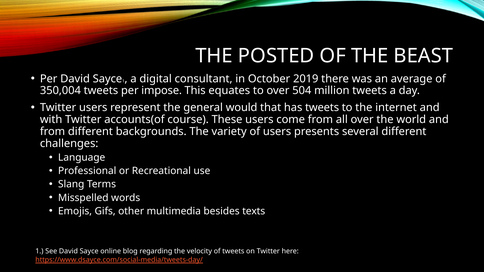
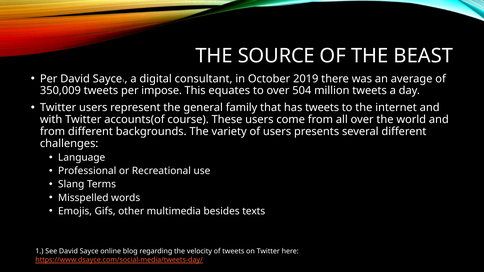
POSTED: POSTED -> SOURCE (276, 56)
350,004: 350,004 -> 350,009 (60, 91)
would: would -> family (242, 108)
